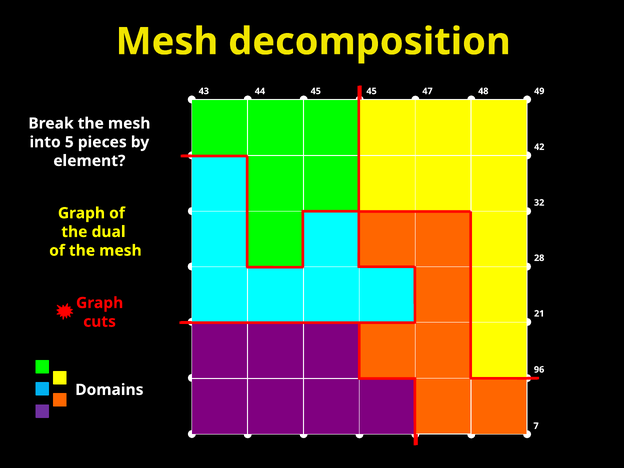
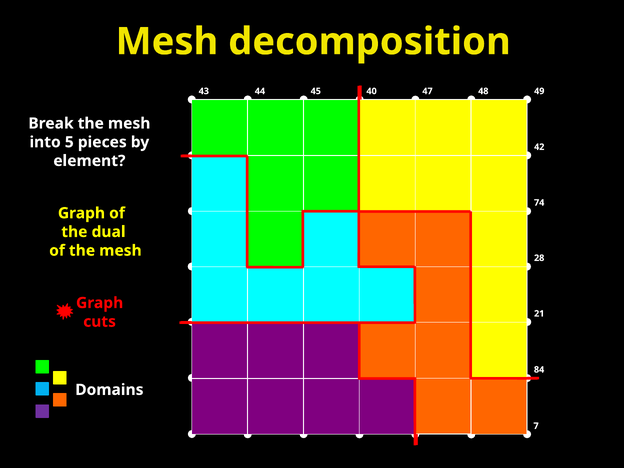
45 45: 45 -> 40 (372, 91)
32: 32 -> 74 (539, 203)
96: 96 -> 84 (539, 370)
